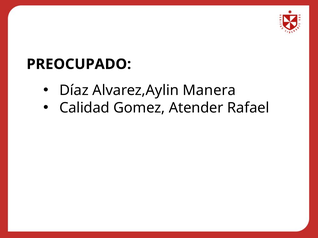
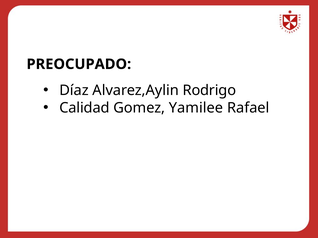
Manera: Manera -> Rodrigo (209, 91)
Atender: Atender -> Yamilee (196, 108)
